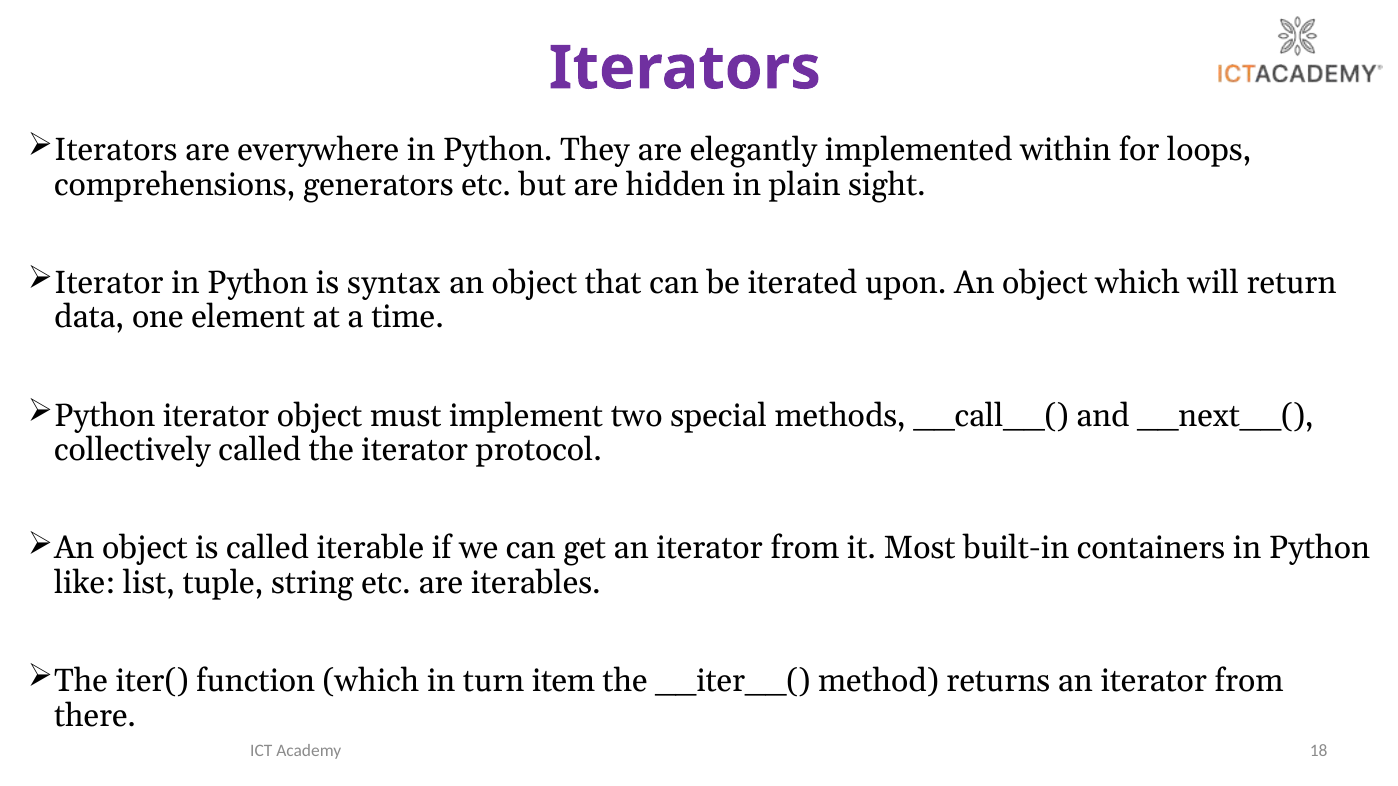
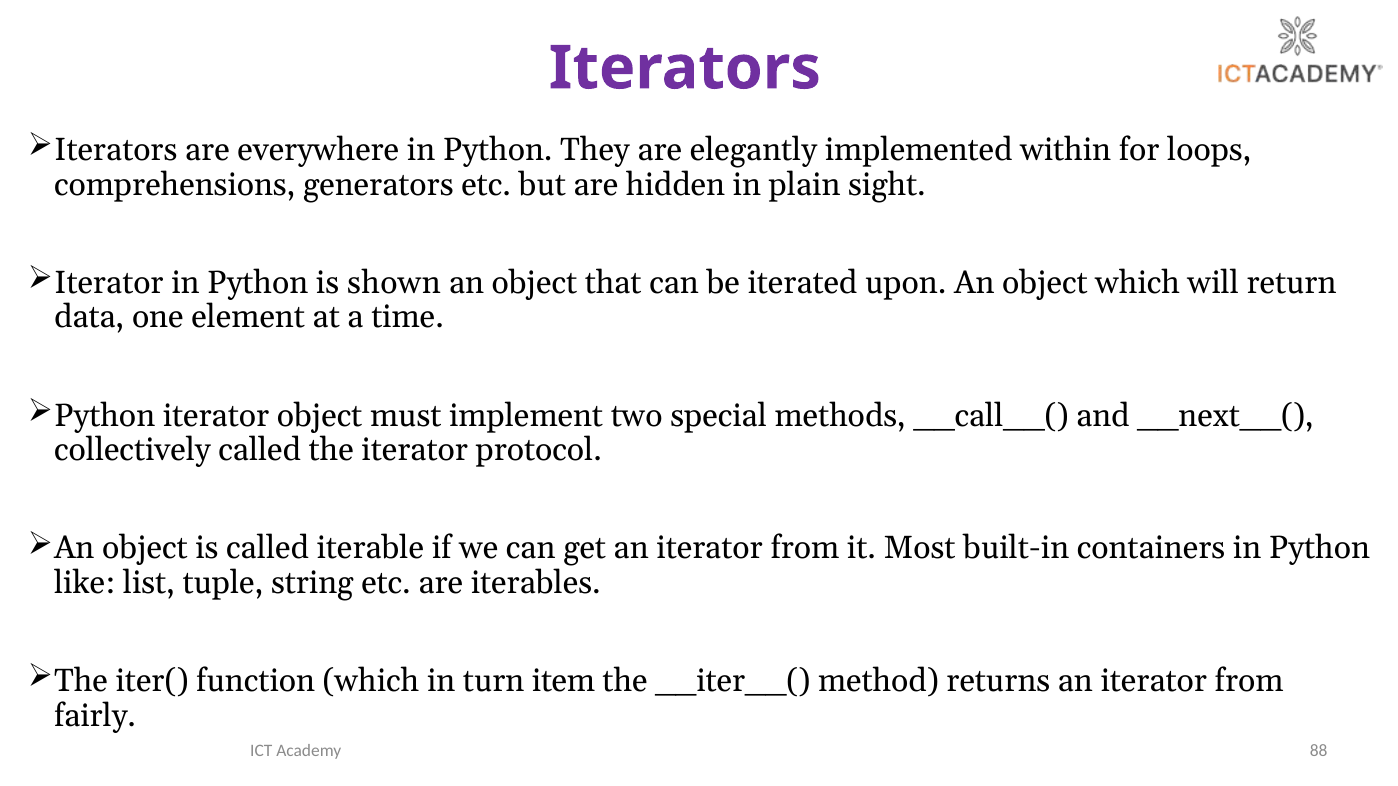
syntax: syntax -> shown (394, 283)
there: there -> fairly (95, 716)
18: 18 -> 88 (1319, 751)
